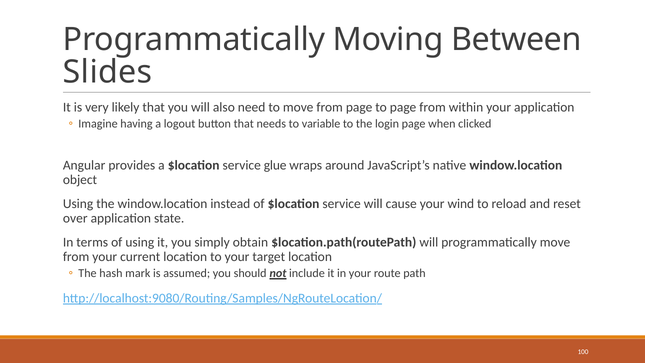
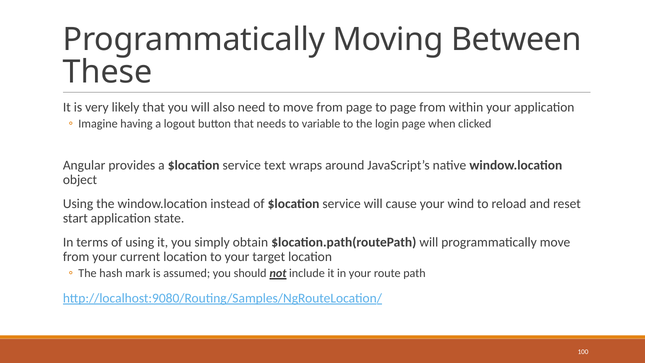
Slides: Slides -> These (108, 72)
glue: glue -> text (275, 165)
over: over -> start (75, 218)
